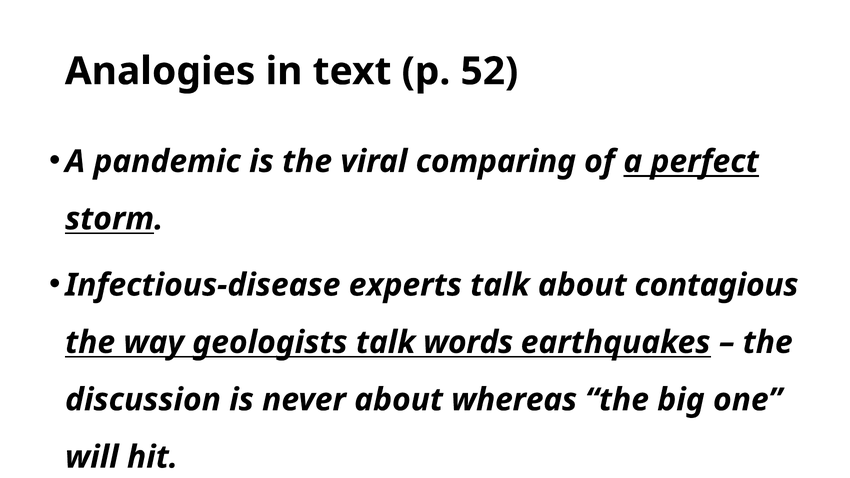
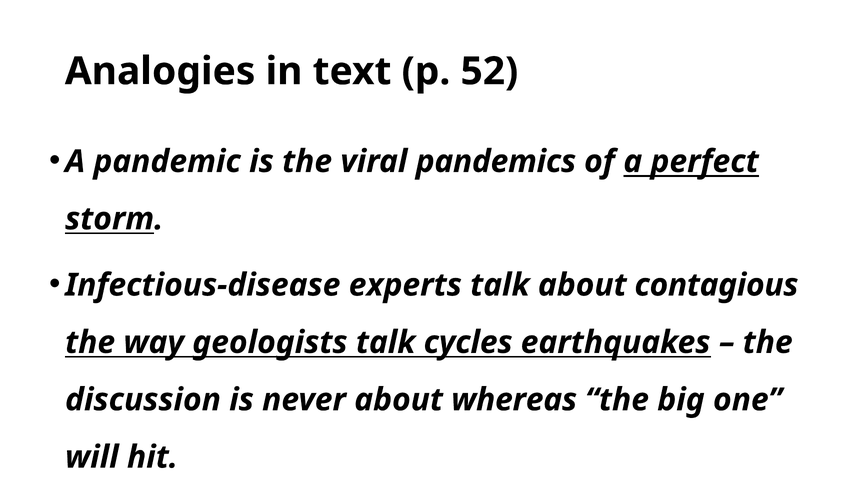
comparing: comparing -> pandemics (496, 162)
words: words -> cycles (468, 343)
